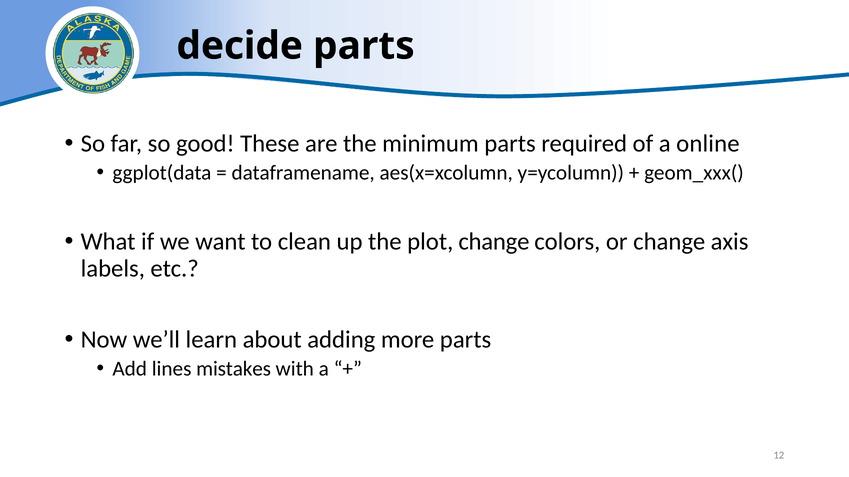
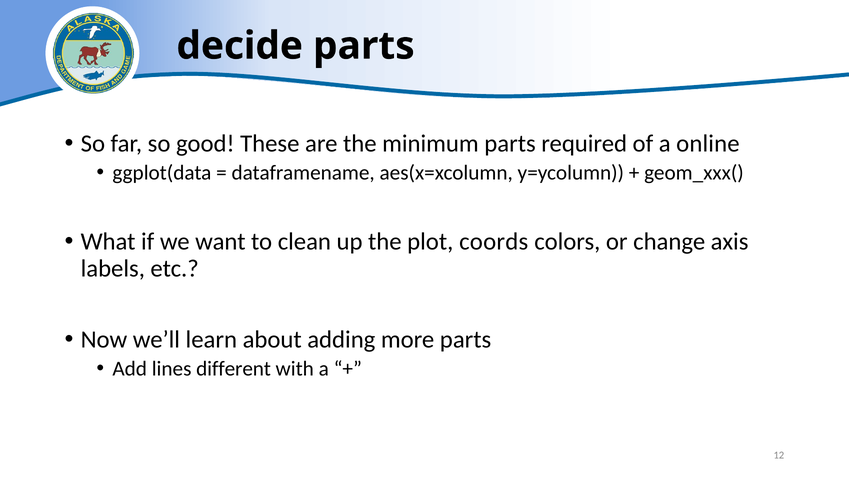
plot change: change -> coords (494, 242)
mistakes: mistakes -> different (234, 369)
